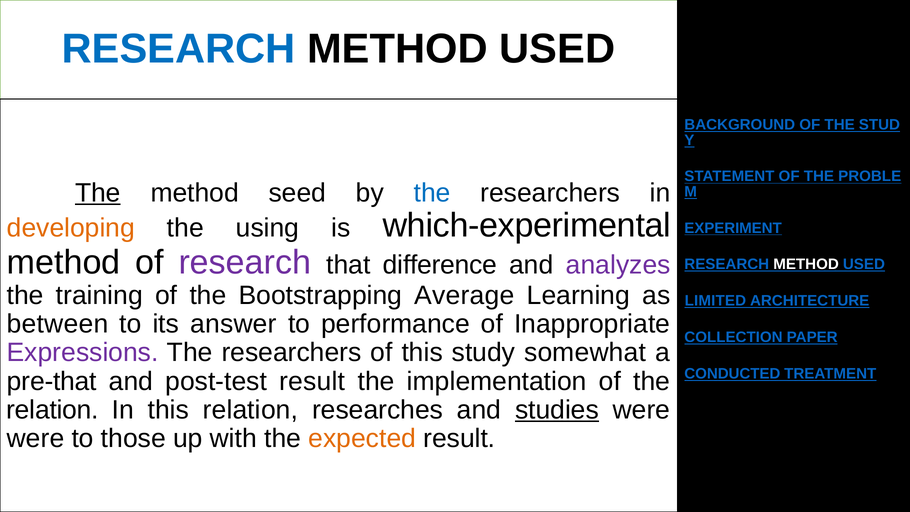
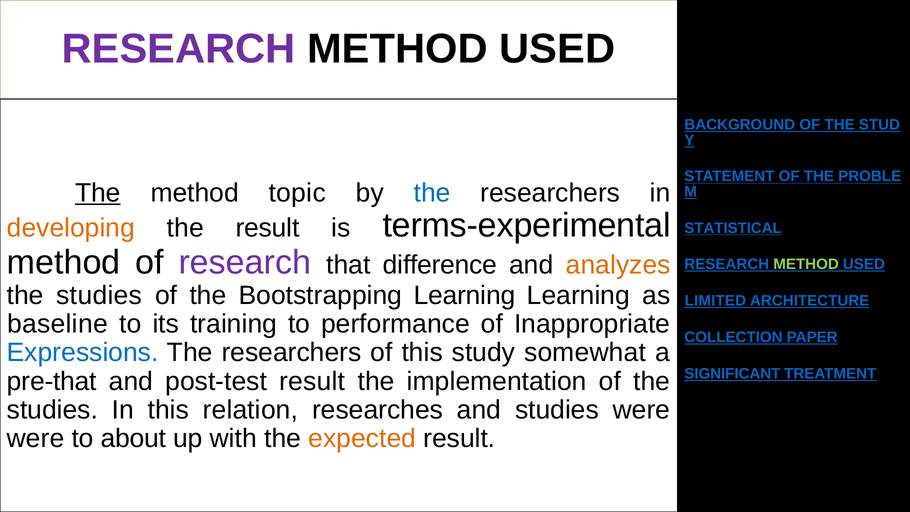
RESEARCH colour: blue -> purple (179, 49)
seed: seed -> topic (297, 193)
the using: using -> result (268, 228)
which-experimental: which-experimental -> terms-experimental (527, 226)
EXPERIMENT: EXPERIMENT -> STATISTICAL (733, 228)
analyzes colour: purple -> orange (618, 265)
METHOD colour: white -> light green (806, 264)
training: training -> studies (99, 295)
Bootstrapping Average: Average -> Learning (465, 295)
between: between -> baseline (58, 324)
answer: answer -> training (234, 324)
Expressions colour: purple -> blue (83, 353)
CONDUCTED: CONDUCTED -> SIGNIFICANT (732, 374)
relation: relation -> studies (52, 410)
studies underline: present -> none (557, 410)
those: those -> about (134, 439)
